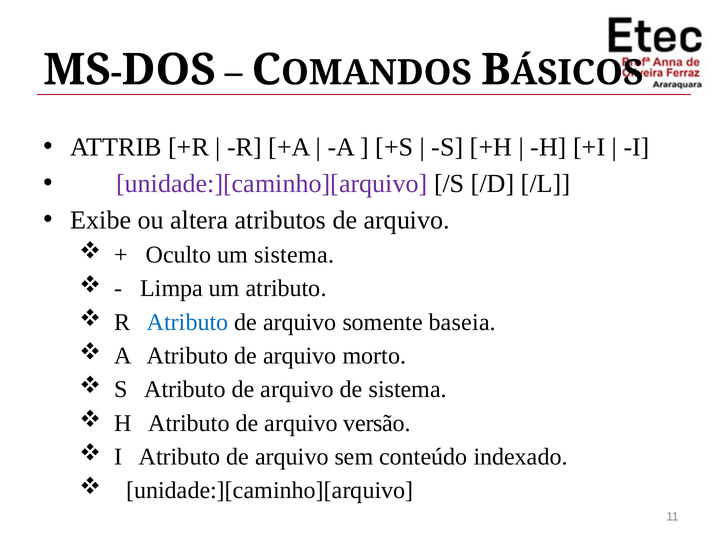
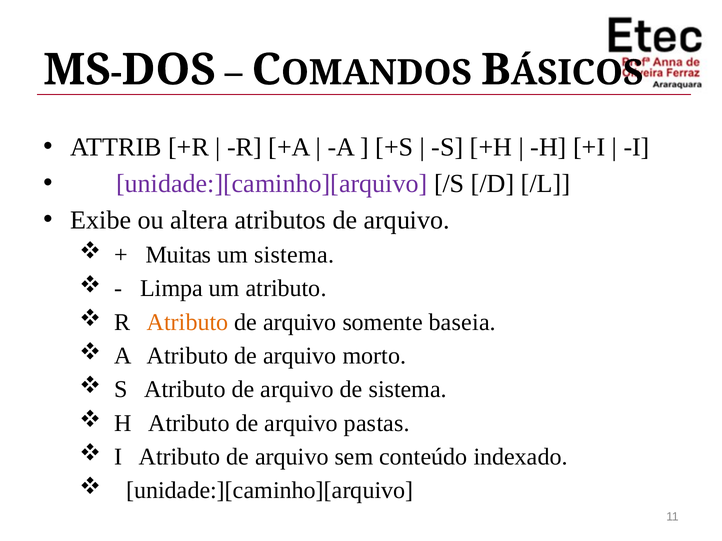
Oculto: Oculto -> Muitas (178, 255)
Atributo colour: blue -> orange (188, 322)
versão: versão -> pastas (377, 424)
